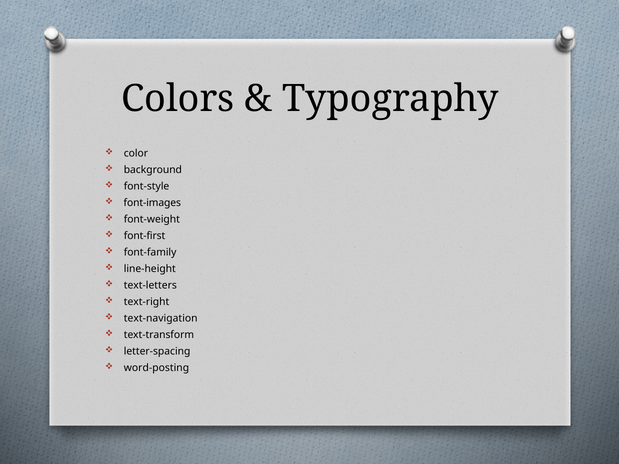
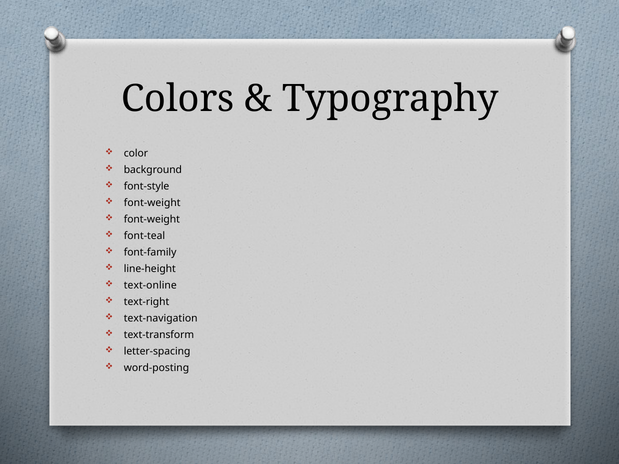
font-images: font-images -> font-weight (152, 203)
font-first: font-first -> font-teal (144, 236)
text-letters: text-letters -> text-online (150, 285)
